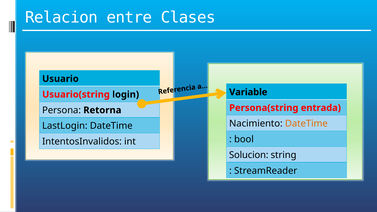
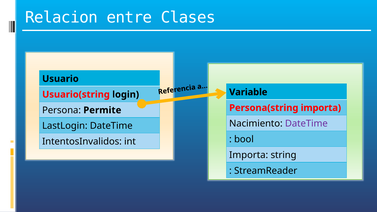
Persona(string entrada: entrada -> importa (321, 108)
Retorna: Retorna -> Permite (102, 110)
DateTime colour: orange -> purple (306, 124)
Solucion: Solucion -> Importa (249, 155)
